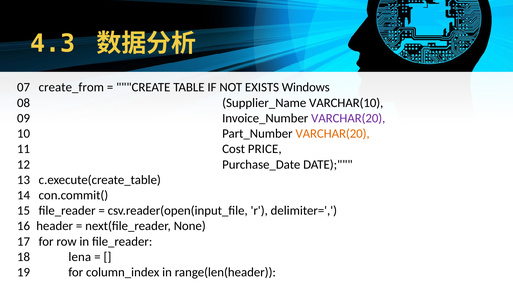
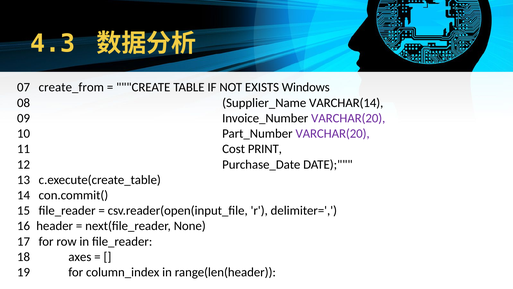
VARCHAR(10: VARCHAR(10 -> VARCHAR(14 (346, 103)
VARCHAR(20 colour: orange -> purple (333, 133)
PRICE: PRICE -> PRINT (265, 149)
lena: lena -> axes (80, 257)
